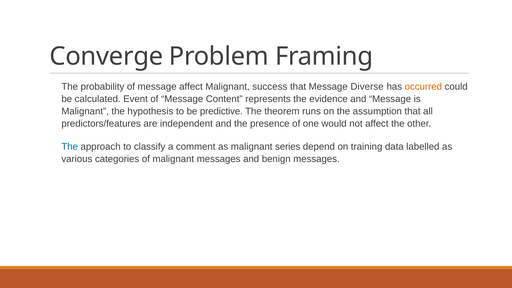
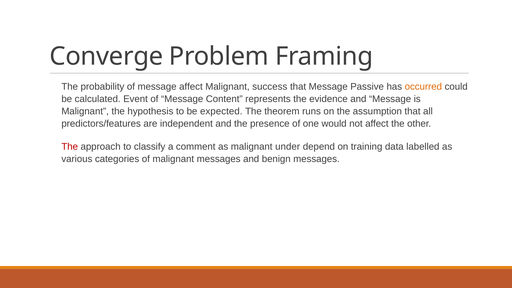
Diverse: Diverse -> Passive (367, 87)
predictive: predictive -> expected (221, 111)
The colour: blue -> red (70, 147)
series: series -> under (288, 147)
